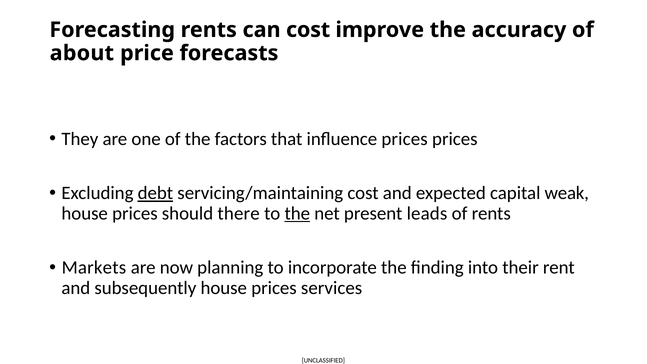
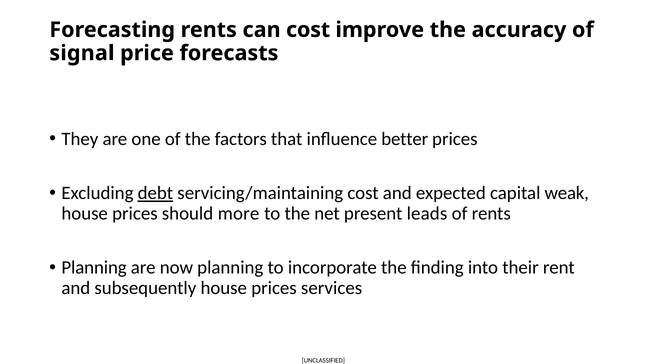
about: about -> signal (82, 53)
influence prices: prices -> better (405, 139)
there: there -> more (239, 213)
the underline: present -> none (297, 213)
Markets: Markets -> Planning (94, 268)
